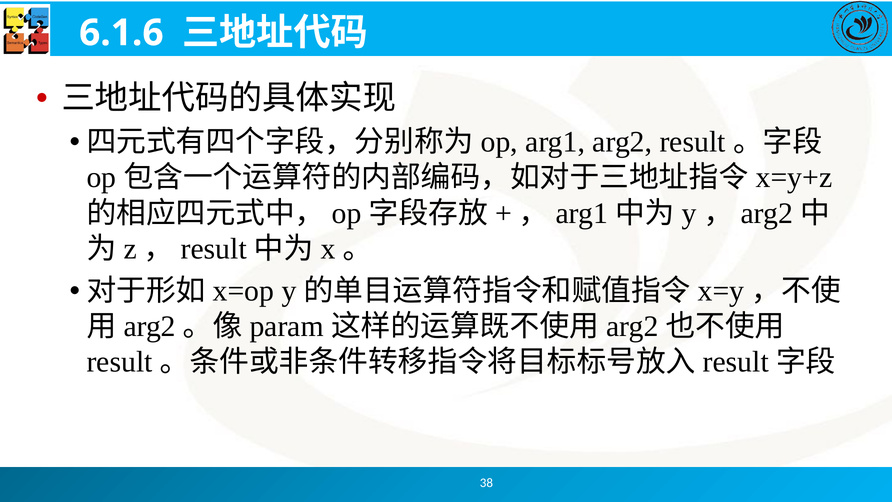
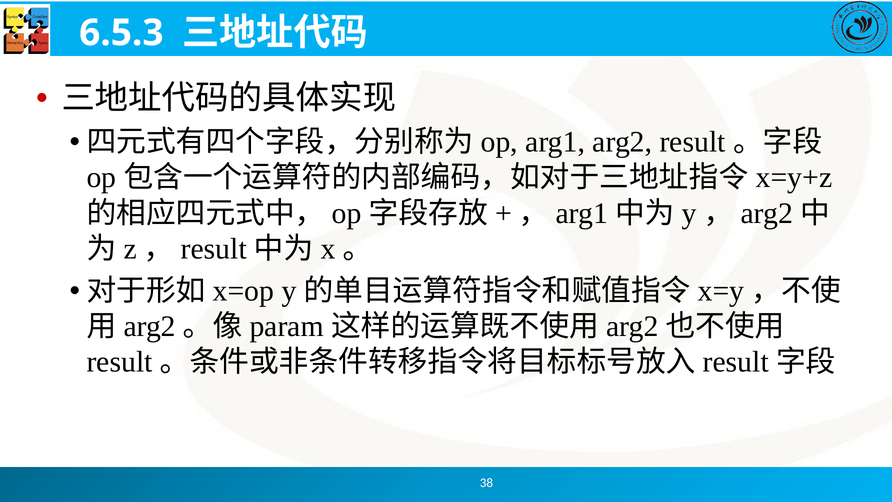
6.1.6: 6.1.6 -> 6.5.3 (121, 33)
